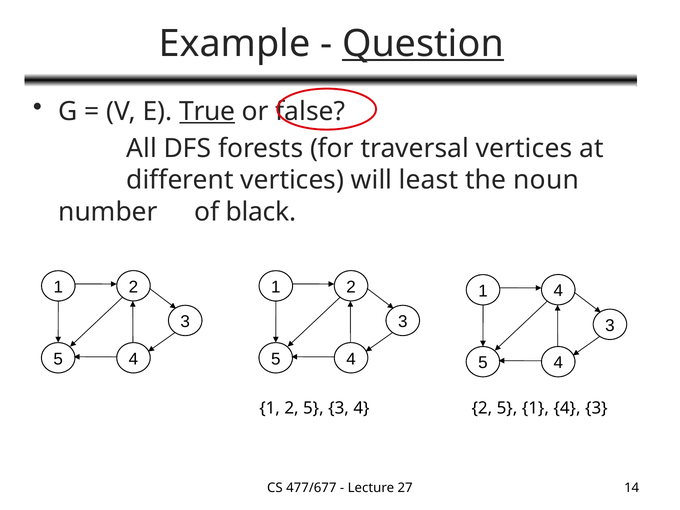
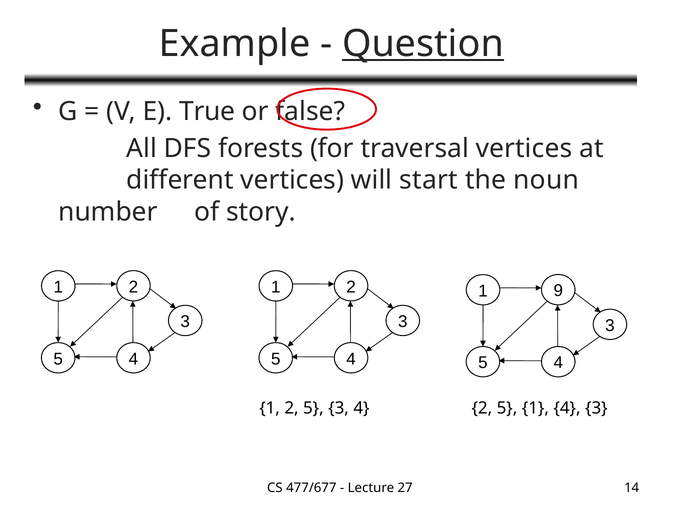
True underline: present -> none (207, 111)
least: least -> start (429, 180)
black: black -> story (261, 212)
4: 4 -> 9 (558, 291)
